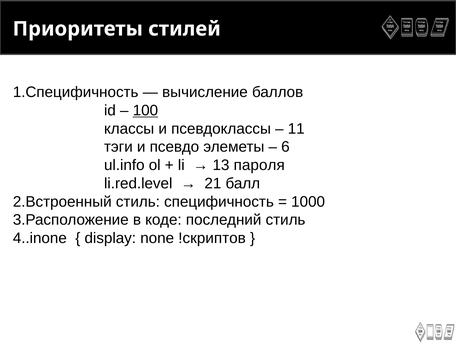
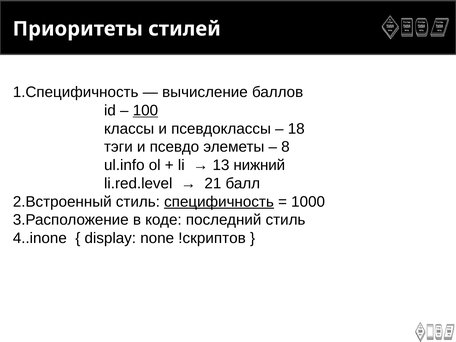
11: 11 -> 18 (296, 129)
6: 6 -> 8 (285, 147)
пароля: пароля -> нижний (259, 165)
специфичность underline: none -> present (219, 202)
